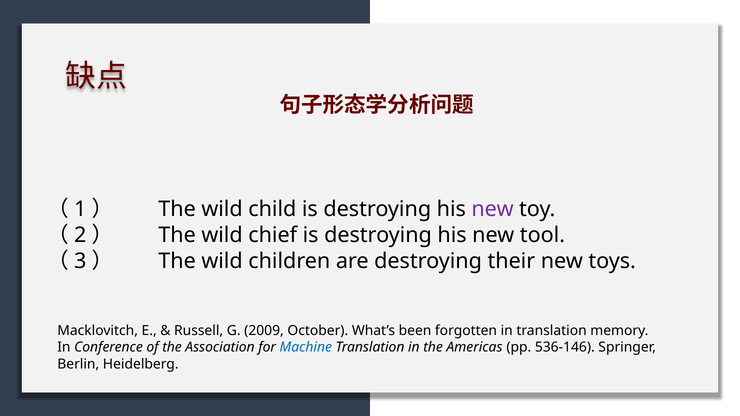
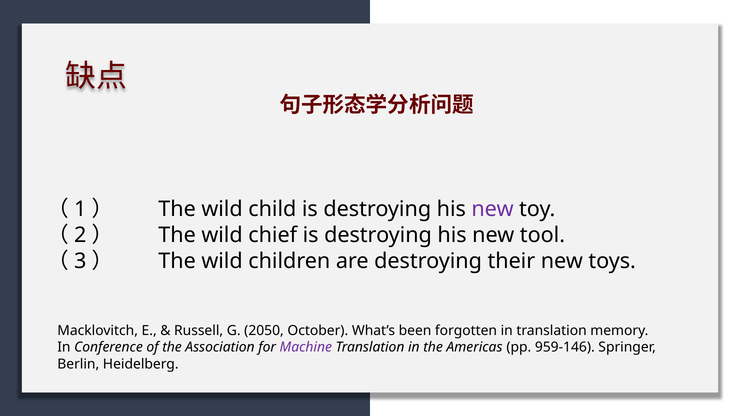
2009: 2009 -> 2050 (264, 331)
Machine colour: blue -> purple (306, 348)
536-146: 536-146 -> 959-146 (565, 348)
